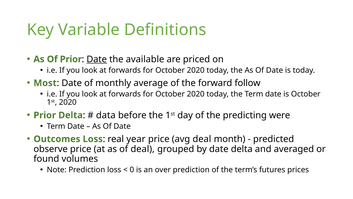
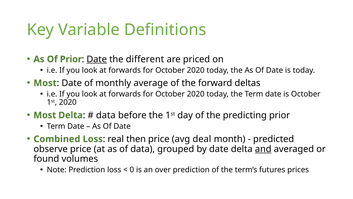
available: available -> different (145, 59)
follow: follow -> deltas (248, 83)
Prior: Prior -> Most (45, 115)
predicting were: were -> prior (280, 115)
Outcomes: Outcomes -> Combined (57, 139)
year: year -> then (136, 139)
of deal: deal -> data (143, 149)
and underline: none -> present (263, 149)
